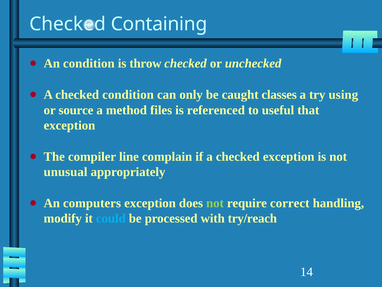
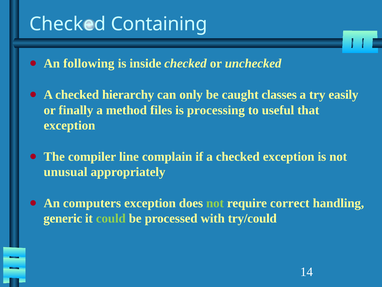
An condition: condition -> following (89, 63)
throw: throw -> inside (145, 63)
checked condition: condition -> hierarchy (128, 95)
using: using -> easily (343, 95)
source: source -> finally (76, 110)
referenced: referenced -> processing (216, 110)
modify: modify -> generic (63, 218)
could colour: light blue -> light green (111, 218)
try/reach: try/reach -> try/could (252, 218)
